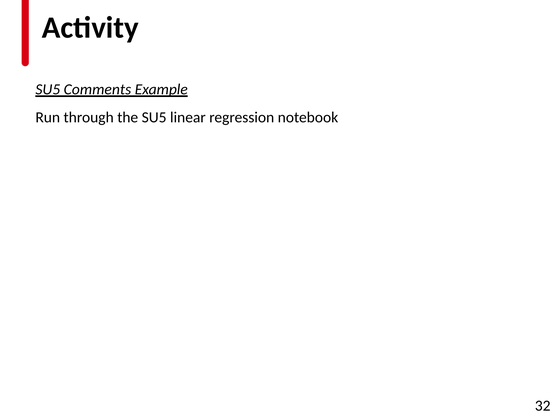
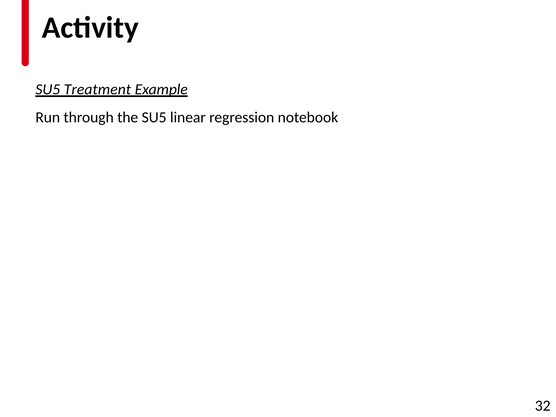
Comments: Comments -> Treatment (97, 90)
